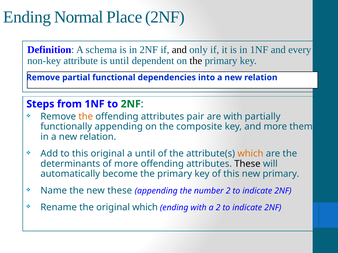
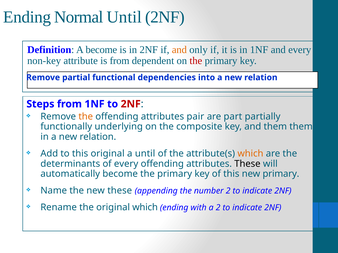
Normal Place: Place -> Until (124, 17)
A schema: schema -> become (101, 50)
and colour: black -> orange (179, 50)
is until: until -> from (120, 61)
the colour: black -> red (196, 61)
2NF colour: green -> red (131, 104)
are with: with -> part (233, 117)
functionally appending: appending -> underlying (119, 127)
and more: more -> them (275, 127)
of more: more -> every (126, 164)
